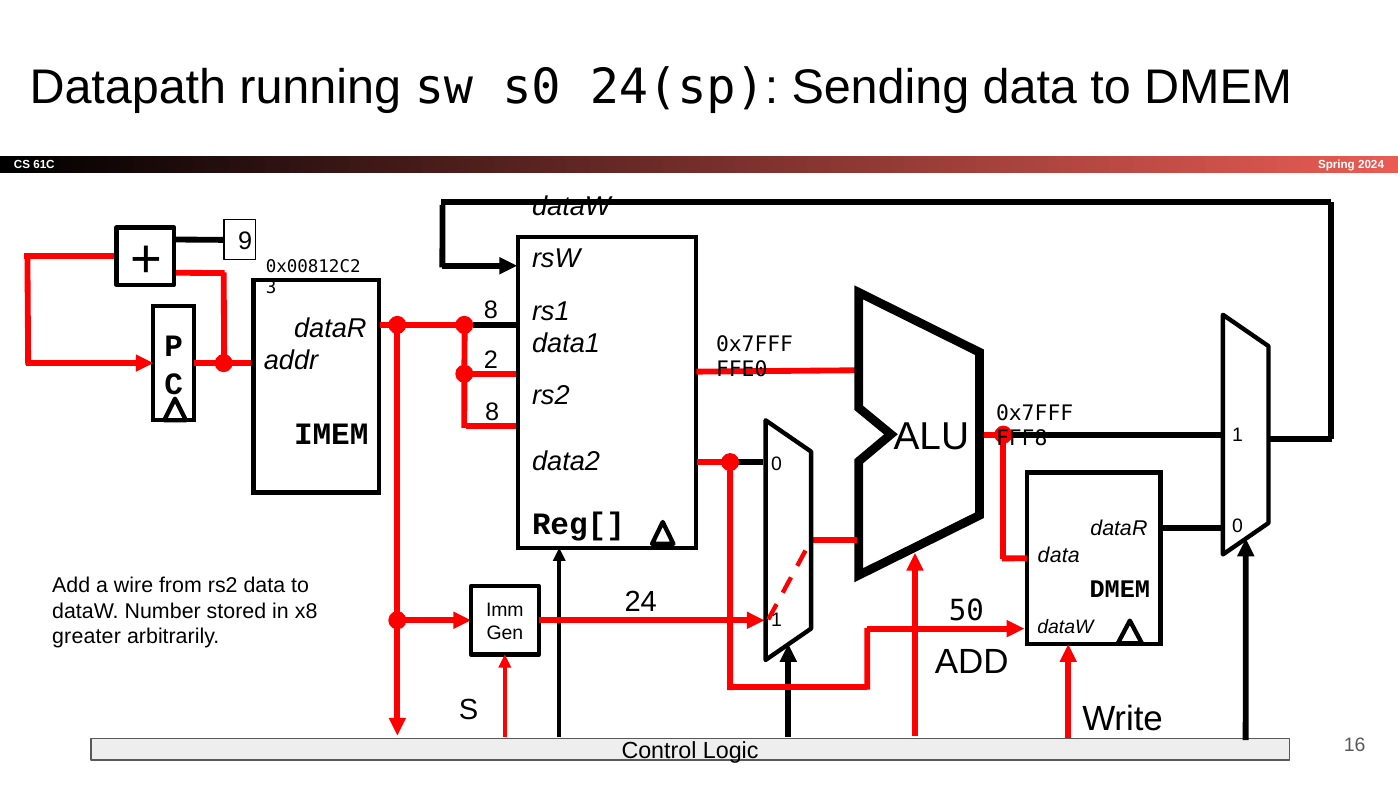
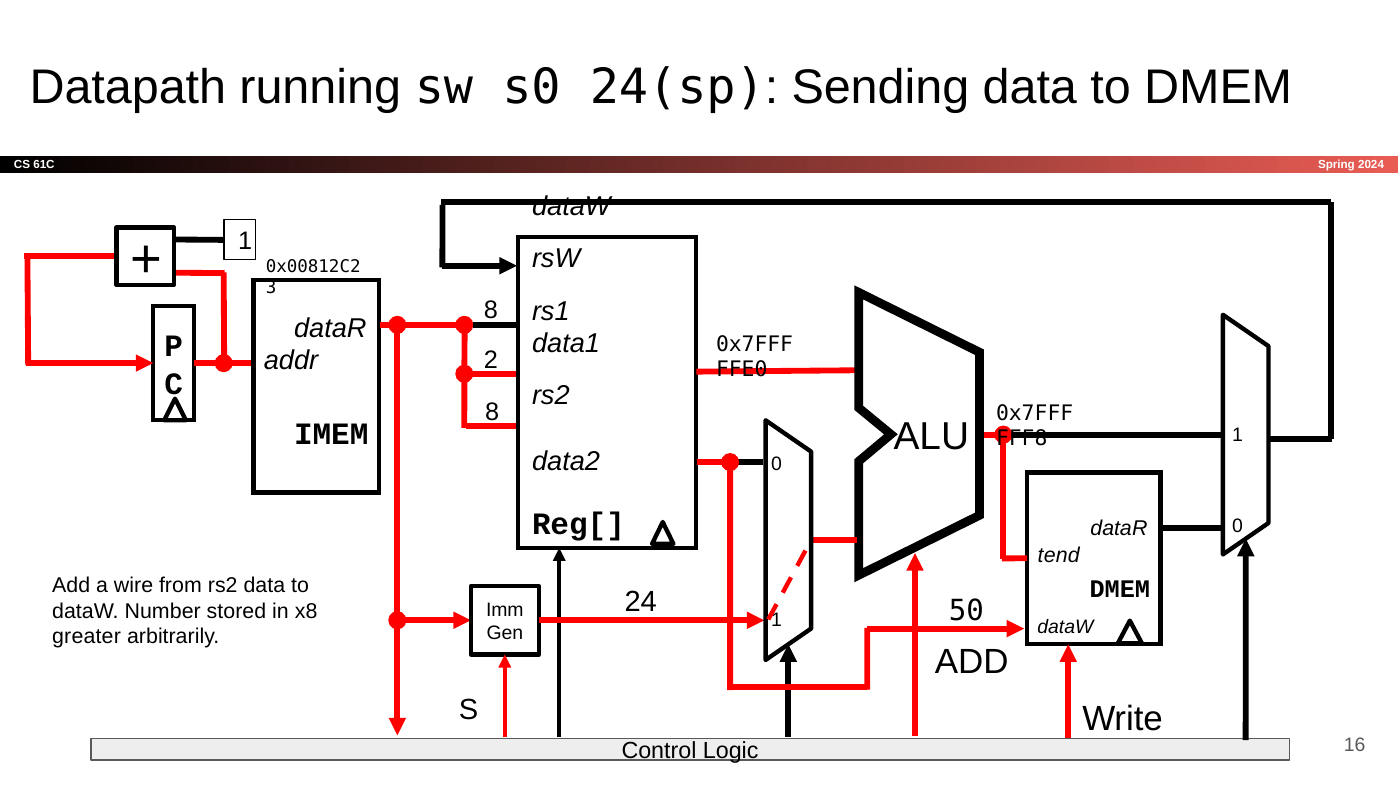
9: 9 -> 1 (245, 241)
data: data -> tend (1059, 555)
